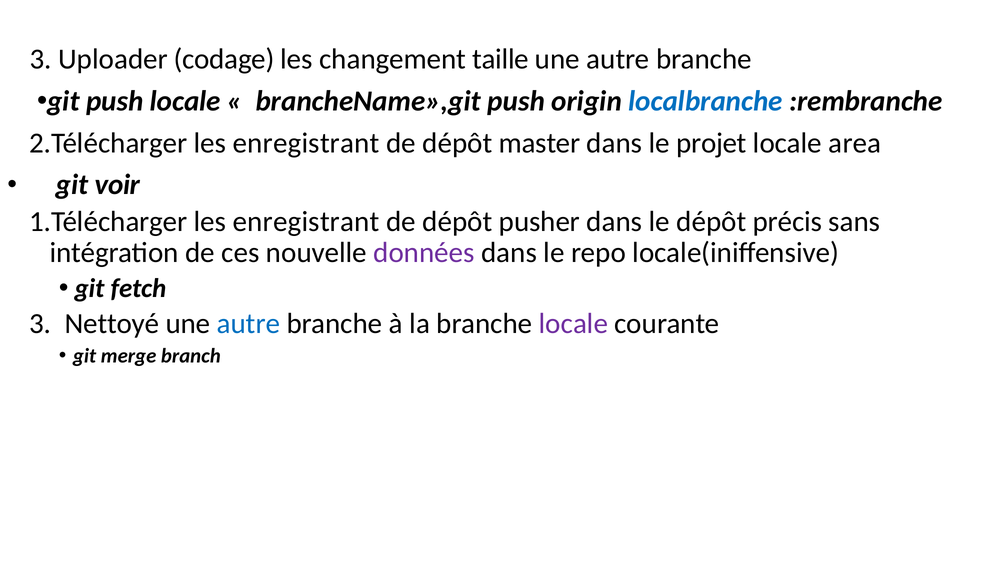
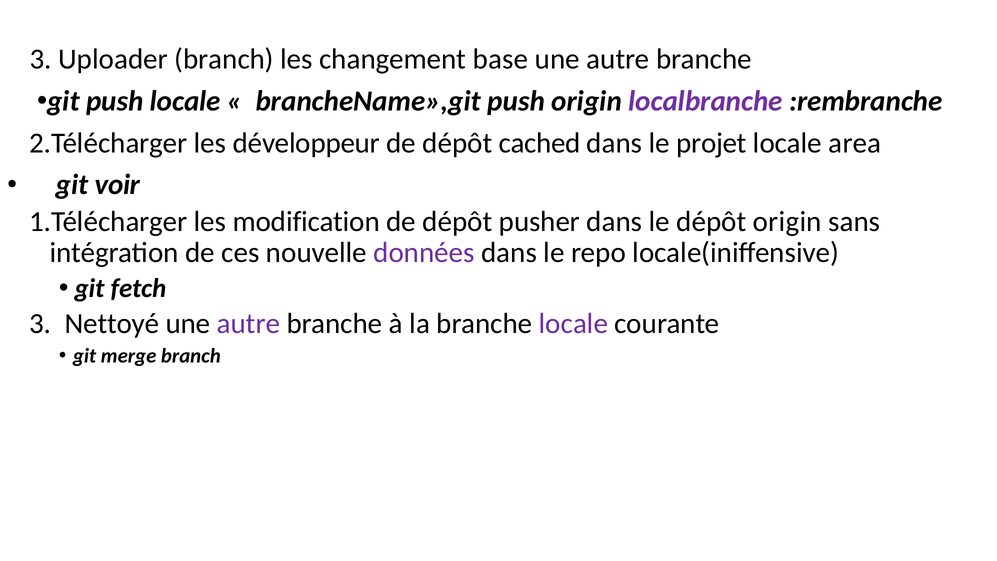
codage: codage -> branch (224, 59)
taille: taille -> base (500, 59)
localbranche colour: blue -> purple (705, 101)
enregistrant: enregistrant -> développeur (306, 143)
master: master -> cached (540, 143)
enregistrant: enregistrant -> modification (306, 221)
dépôt précis: précis -> origin (787, 221)
autre colour: blue -> purple (248, 324)
